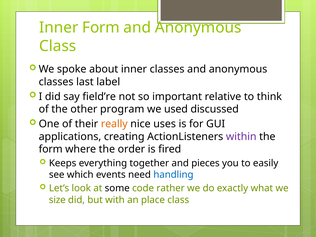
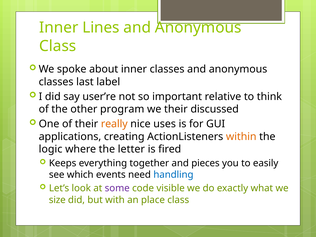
Inner Form: Form -> Lines (101, 28)
field’re: field’re -> user’re (99, 97)
we used: used -> their (176, 109)
within colour: purple -> orange (241, 137)
form: form -> logic (51, 149)
order: order -> letter (131, 149)
some colour: black -> purple (117, 188)
rather: rather -> visible (171, 188)
